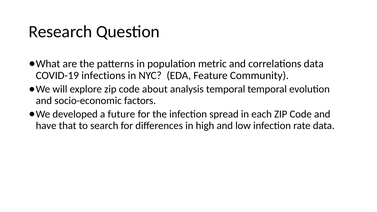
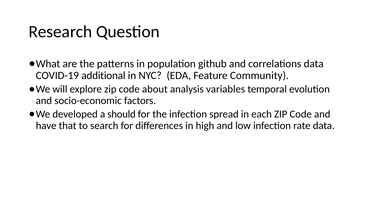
metric: metric -> github (212, 64)
infections: infections -> additional (103, 76)
analysis temporal: temporal -> variables (226, 89)
future: future -> should (122, 114)
